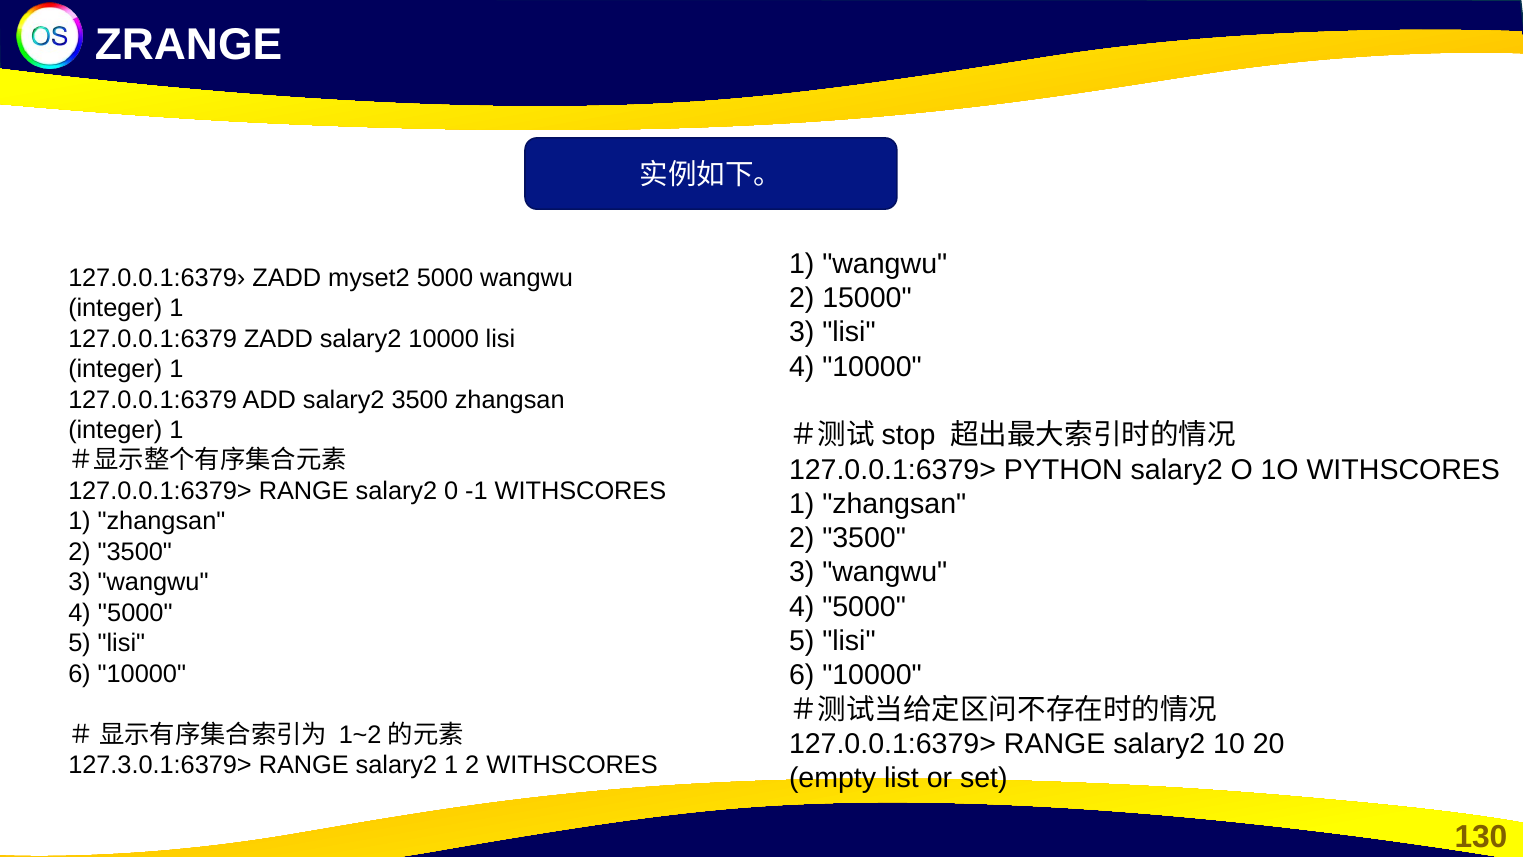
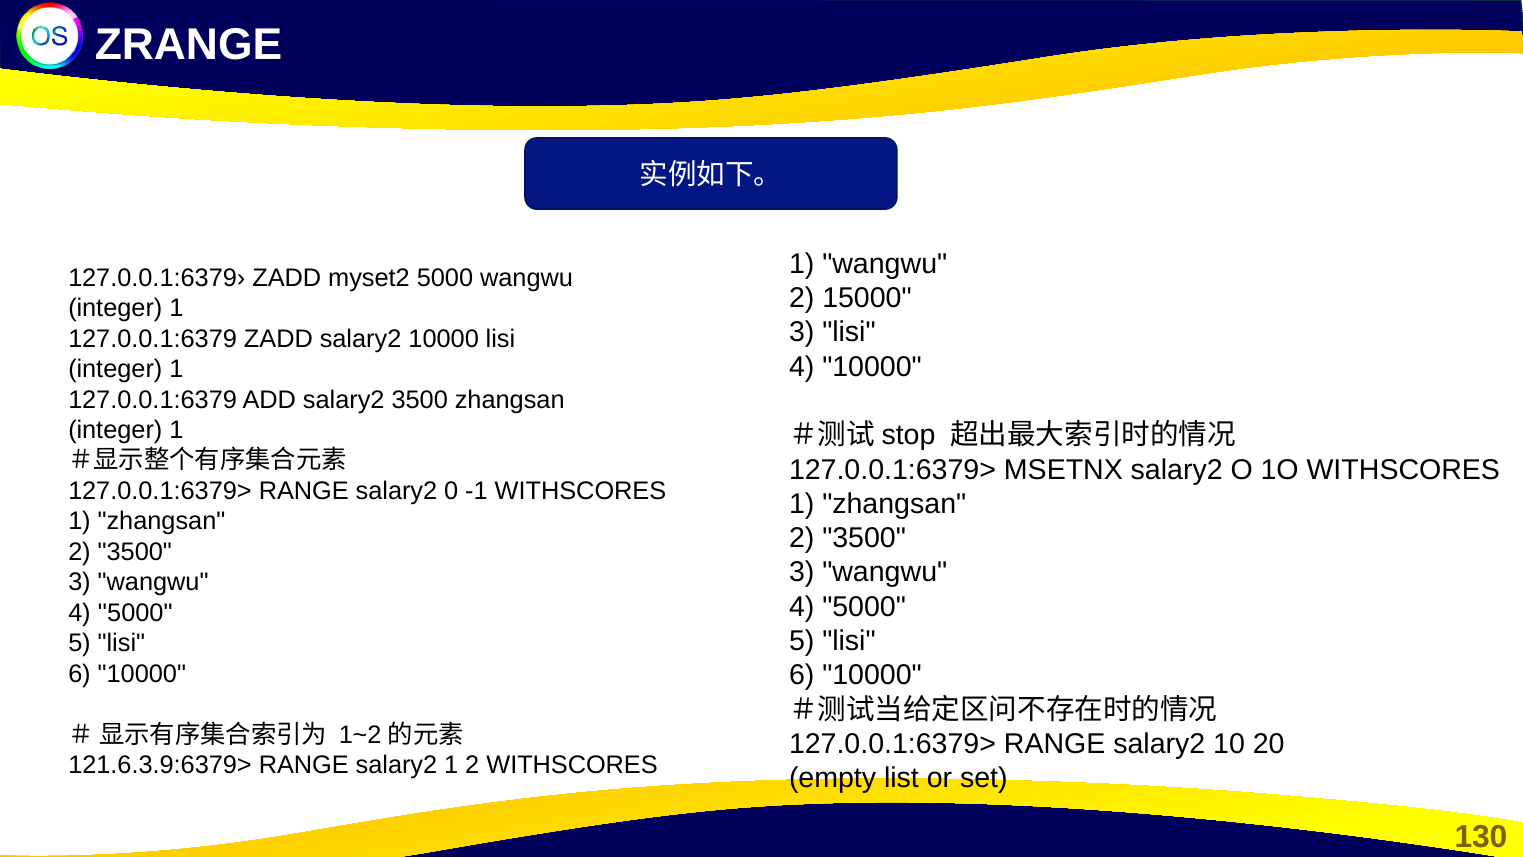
PYTHON: PYTHON -> MSETNX (1063, 469)
127.3.0.1:6379>: 127.3.0.1:6379> -> 121.6.3.9:6379> (160, 765)
